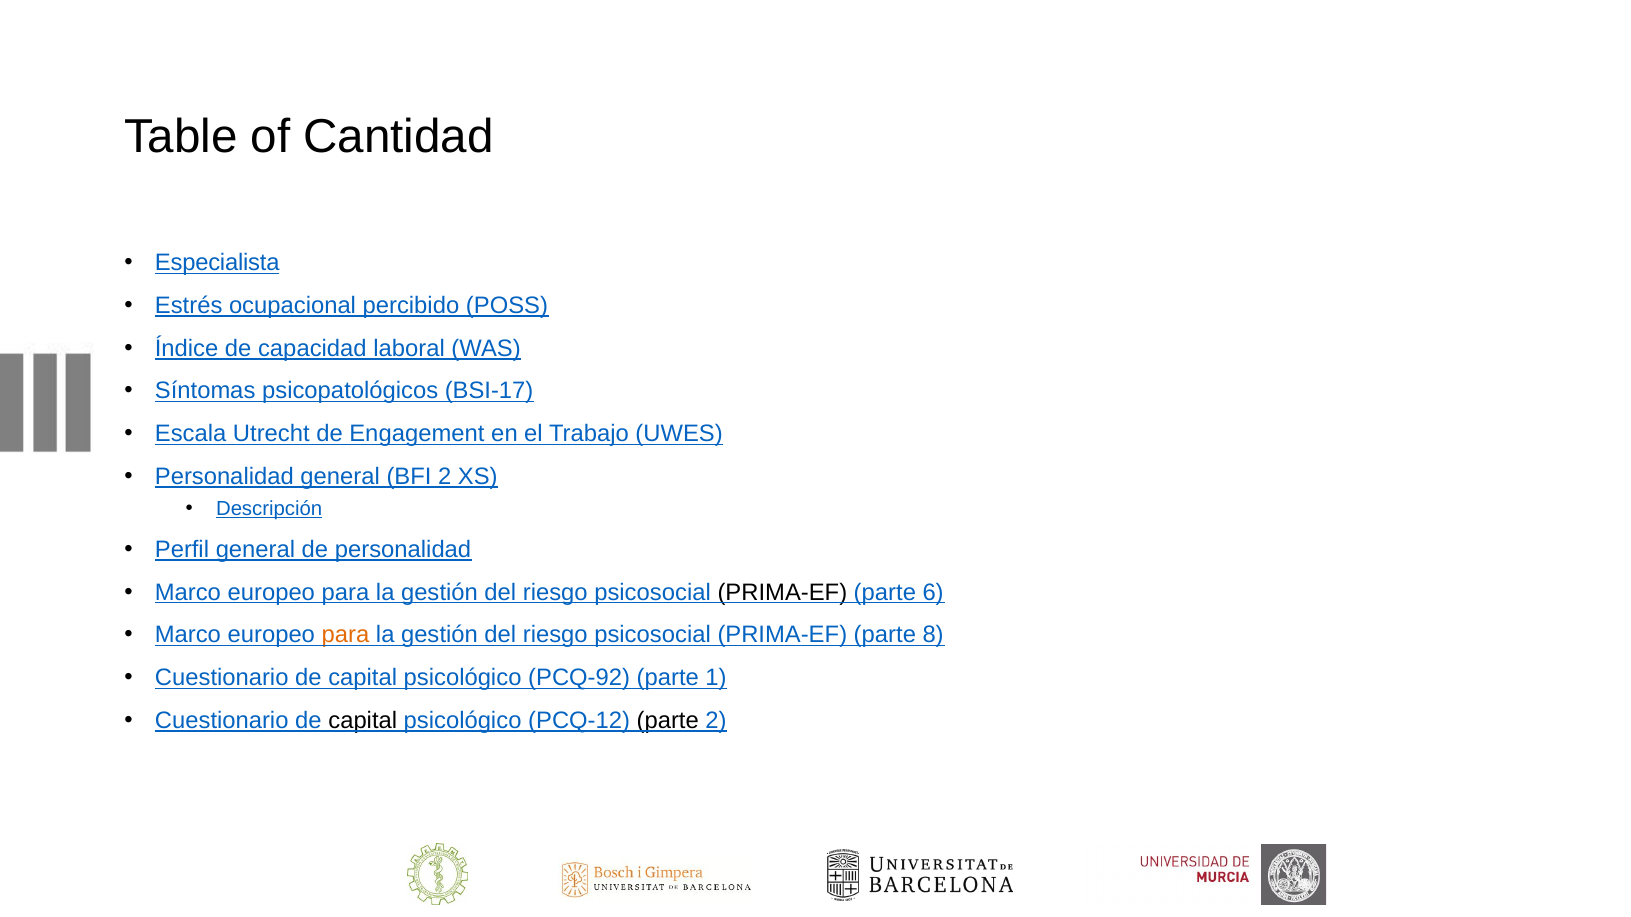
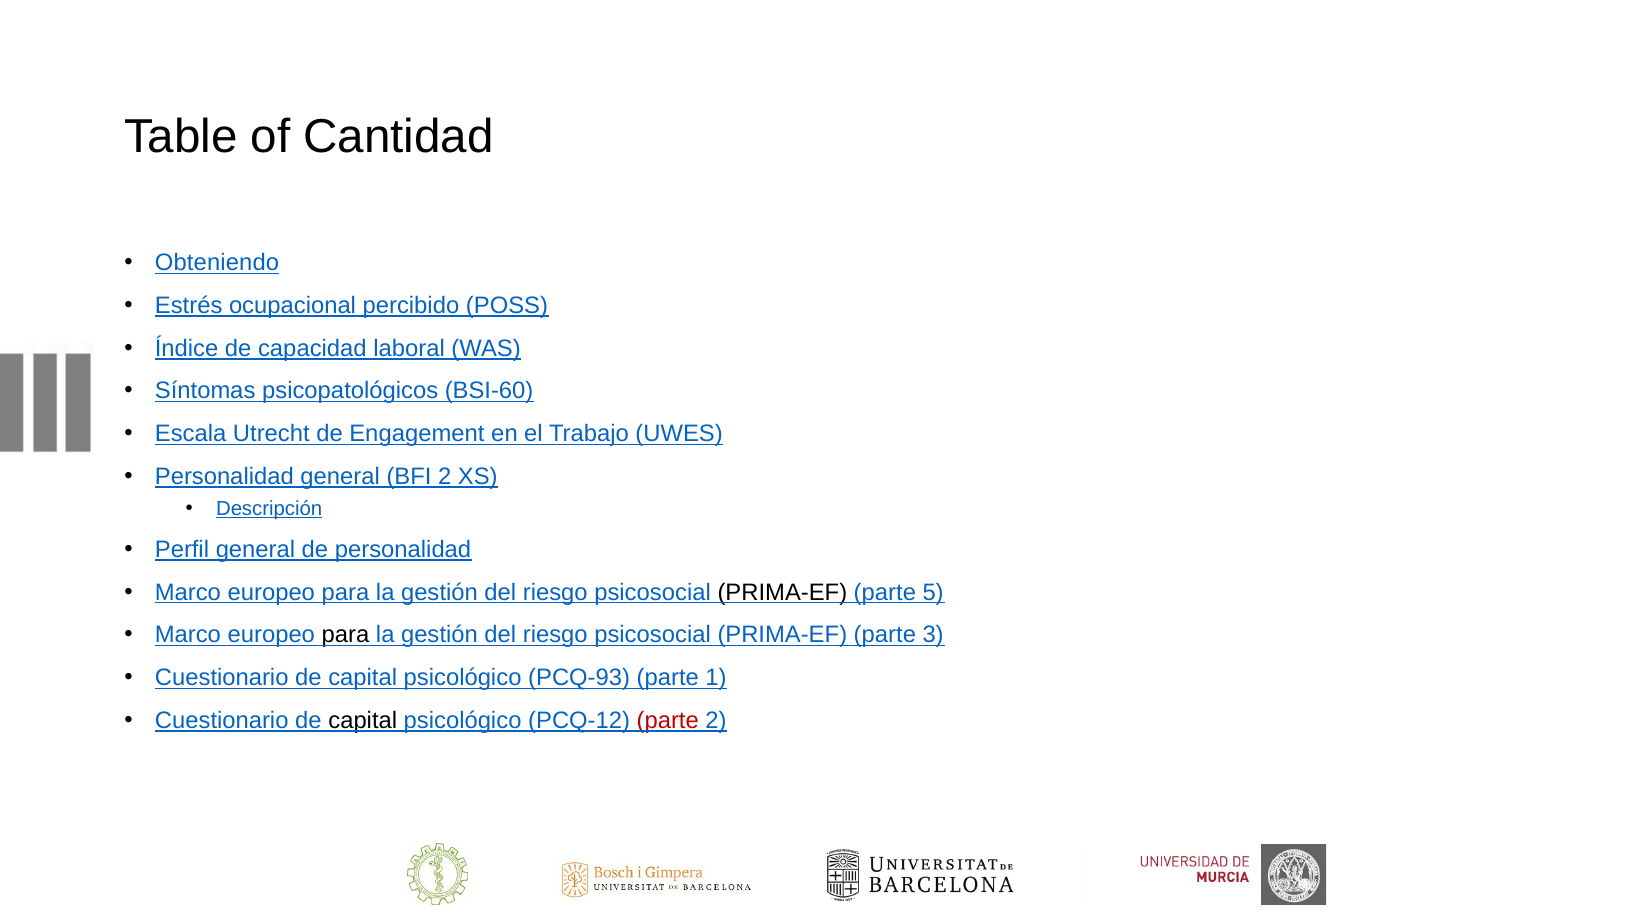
Especialista: Especialista -> Obteniendo (217, 263)
BSI-17: BSI-17 -> BSI-60 (489, 391)
6: 6 -> 5 (933, 593)
para colour: orange -> black (345, 635)
8: 8 -> 3 (933, 635)
PCQ-92: PCQ-92 -> PCQ-93 (579, 678)
parte colour: black -> red (668, 721)
